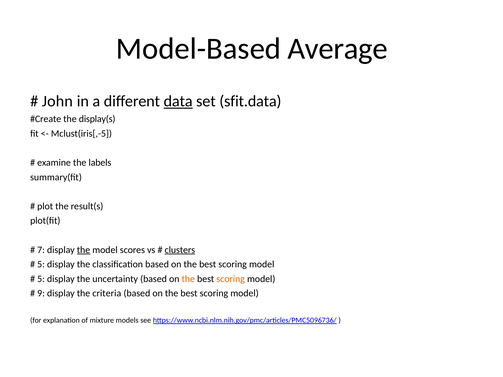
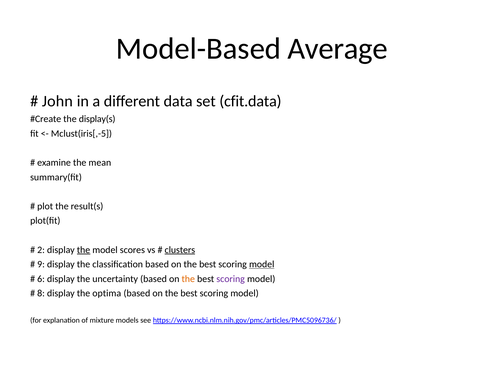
data underline: present -> none (178, 101)
sfit.data: sfit.data -> cfit.data (250, 101)
labels: labels -> mean (100, 163)
7: 7 -> 2 (41, 250)
5: 5 -> 9 (41, 265)
model underline: none -> present (262, 265)
5: 5 -> 6 (41, 279)
scoring colour: orange -> purple (231, 279)
9: 9 -> 8 (41, 294)
criteria: criteria -> optima (107, 294)
